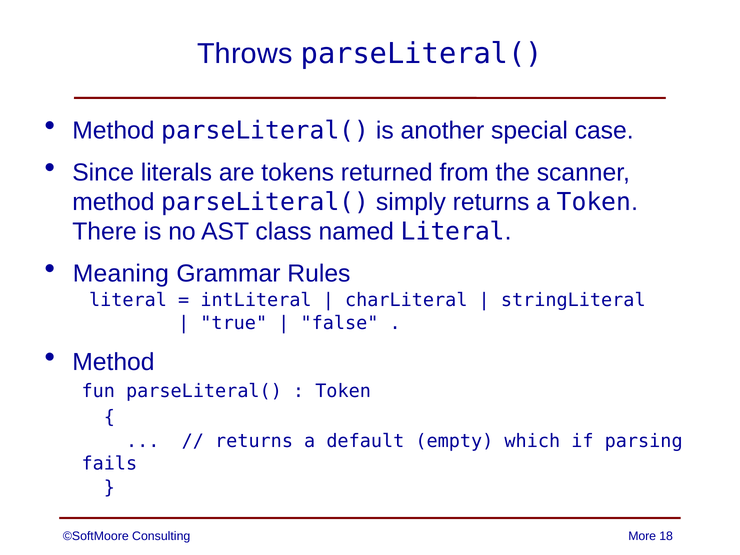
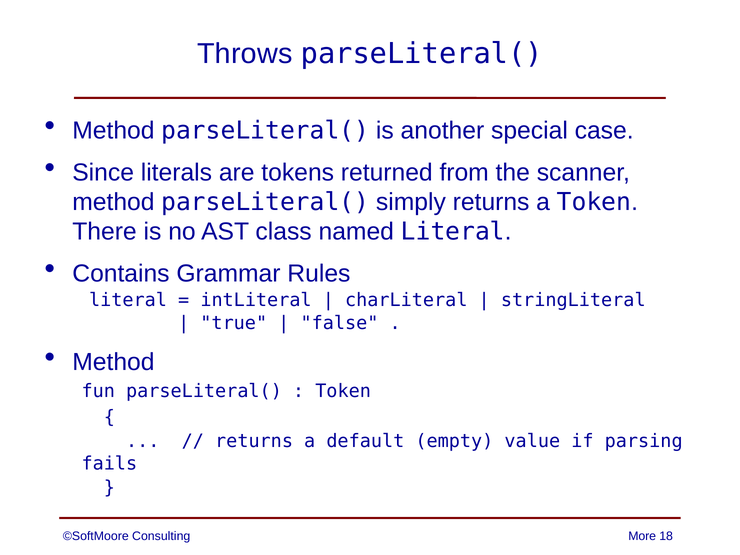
Meaning: Meaning -> Contains (121, 274)
which: which -> value (532, 441)
